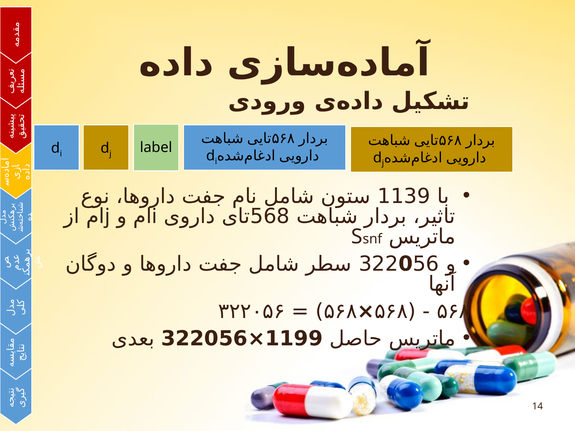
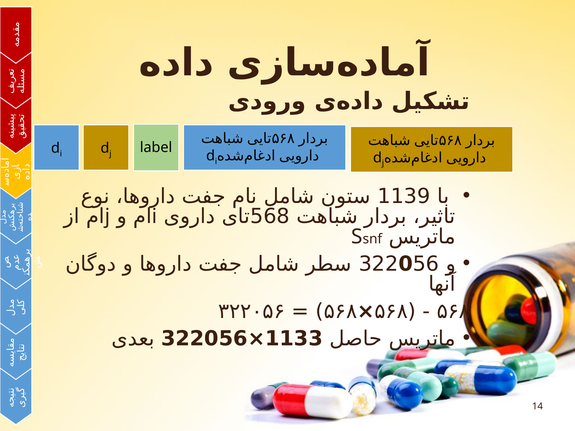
1199: 1199 -> 1133 (294, 339)
